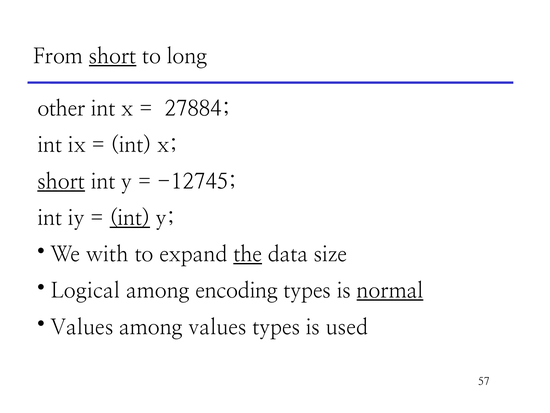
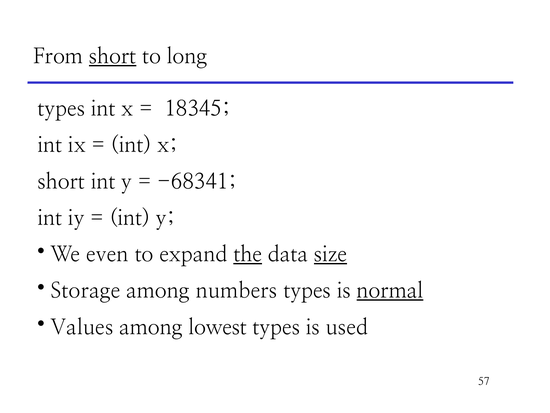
other: other -> types (61, 109)
27884: 27884 -> 18345 (197, 109)
short underline: present -> none (61, 181)
-12745: -12745 -> -68341 (197, 181)
int underline: present -> none (130, 218)
with: with -> even (107, 254)
size underline: none -> present (331, 254)
Logical: Logical -> Storage (85, 291)
encoding: encoding -> numbers (236, 291)
among values: values -> lowest (218, 327)
